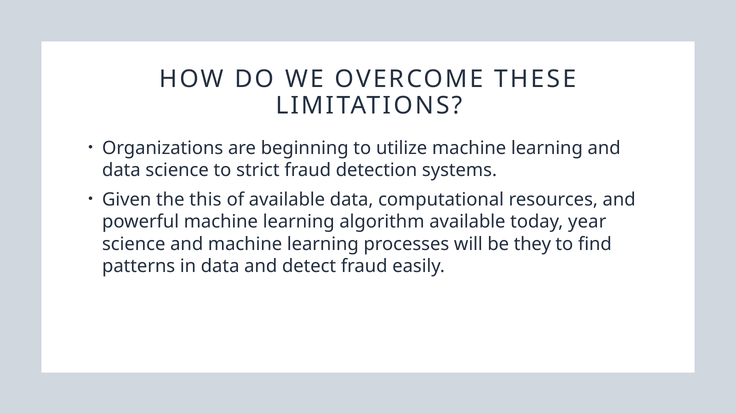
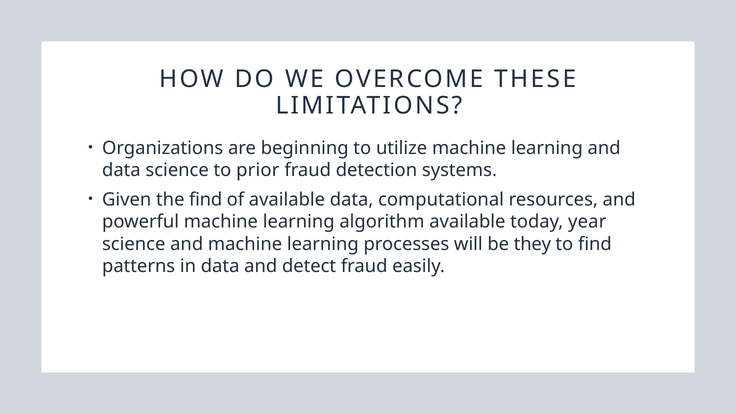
strict: strict -> prior (258, 170)
the this: this -> find (206, 200)
